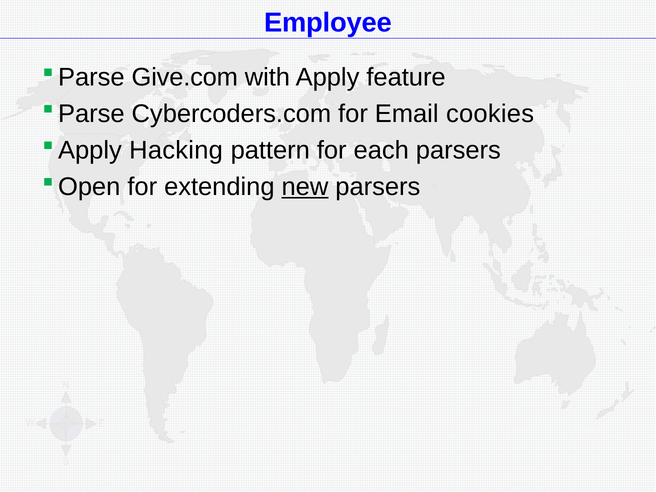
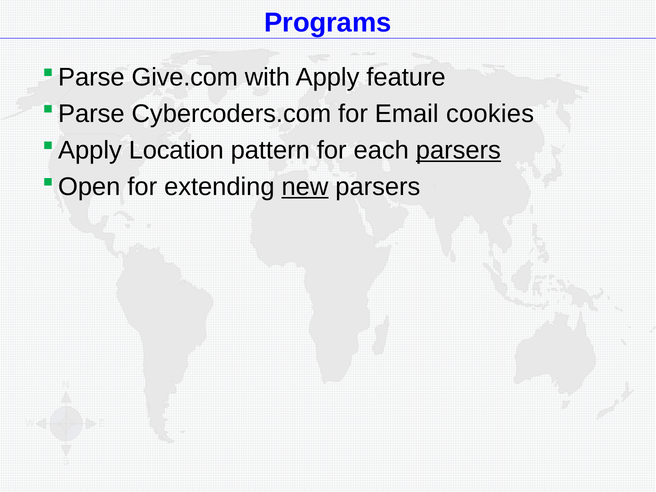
Employee: Employee -> Programs (328, 23)
Hacking: Hacking -> Location (176, 150)
parsers underline: none -> present (458, 150)
